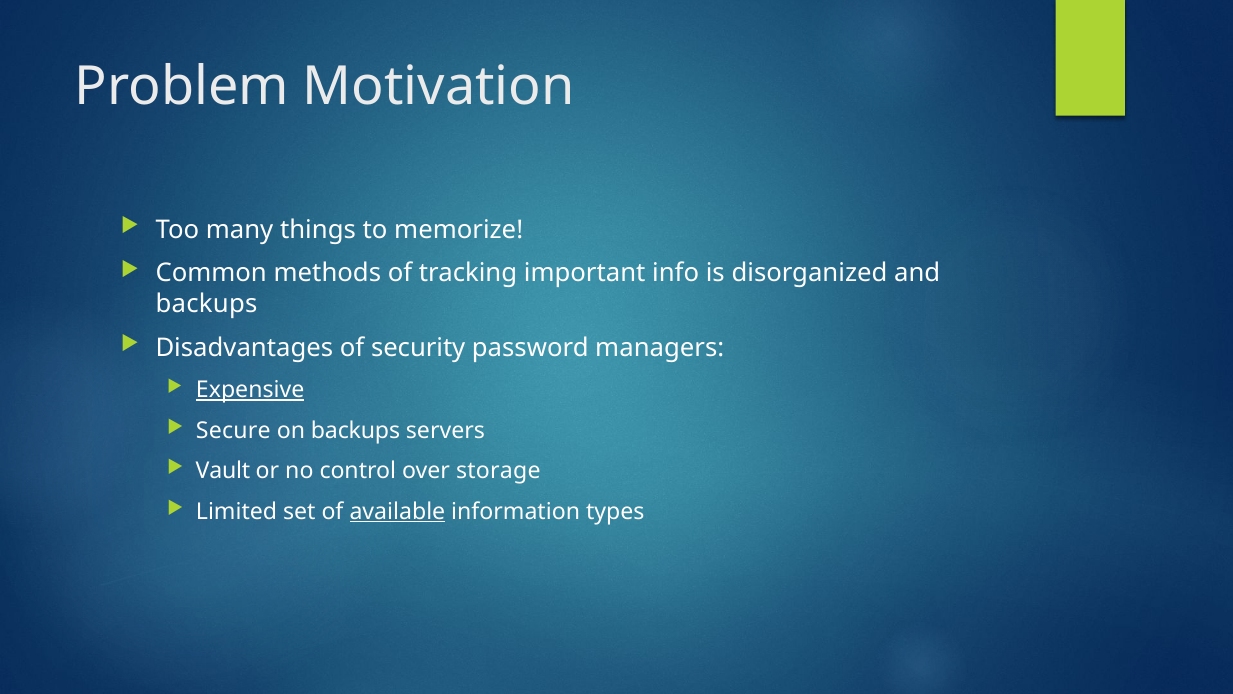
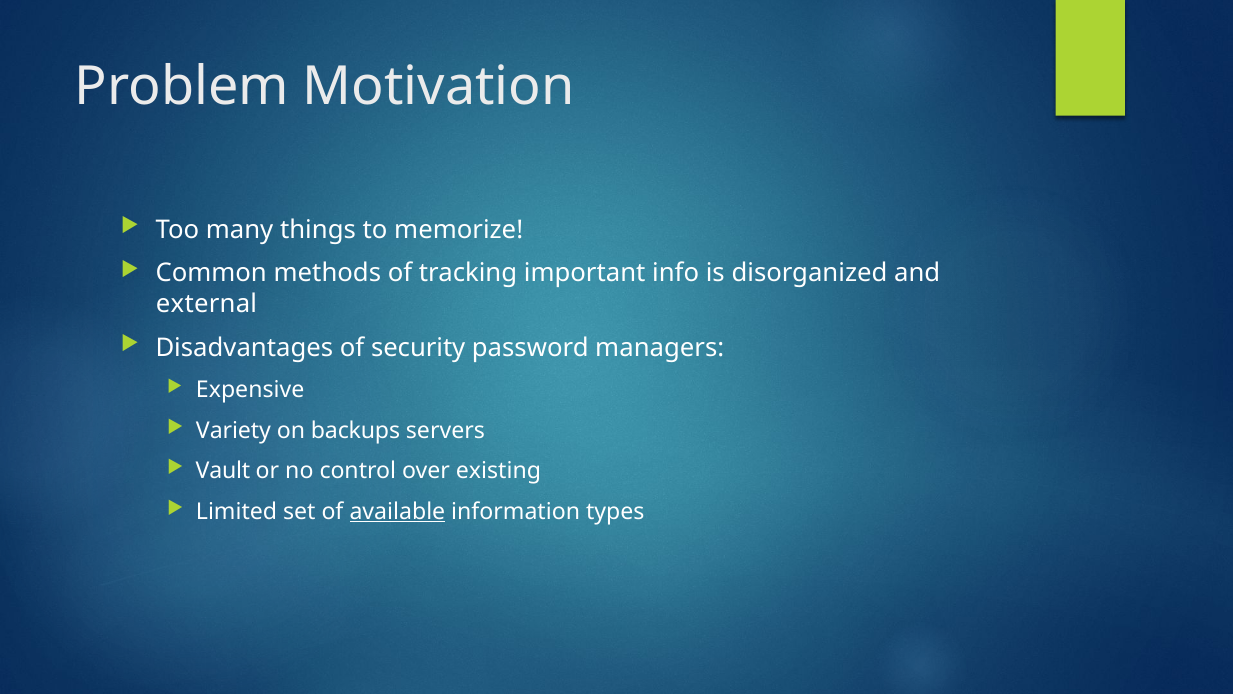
backups: backups -> external (207, 304)
Expensive underline: present -> none (250, 390)
Secure: Secure -> Variety (233, 430)
storage: storage -> existing (498, 471)
